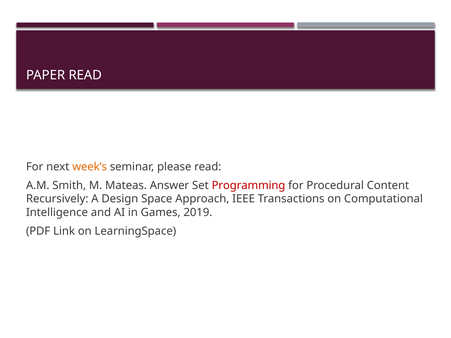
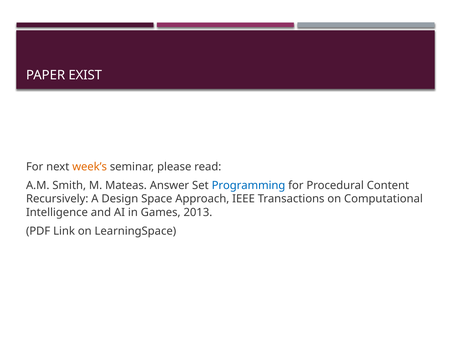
PAPER READ: READ -> EXIST (85, 75)
Programming colour: red -> blue (248, 186)
2019: 2019 -> 2013 (198, 213)
